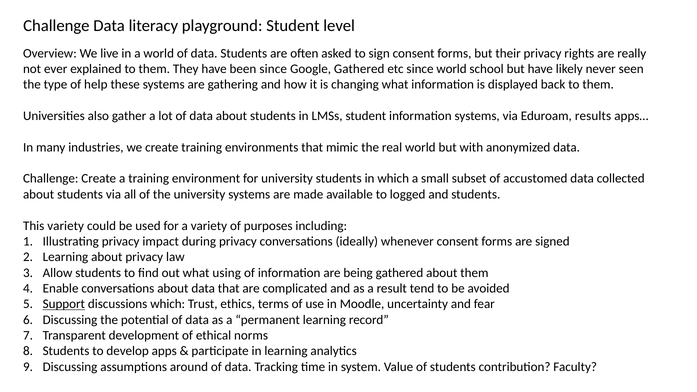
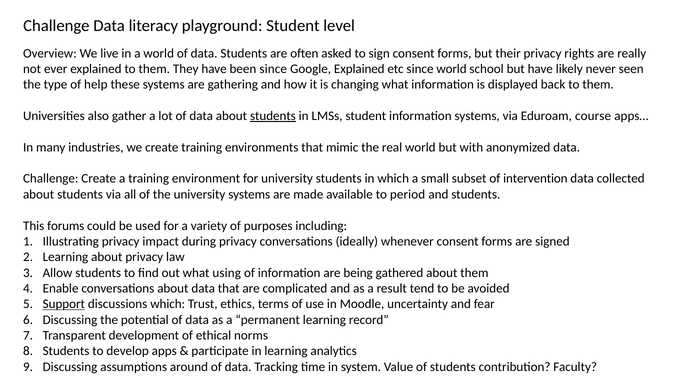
Google Gathered: Gathered -> Explained (359, 69)
students underline: none -> present (273, 116)
results: results -> course (593, 116)
accustomed: accustomed -> intervention (535, 179)
logged: logged -> period (408, 194)
This variety: variety -> forums (66, 226)
